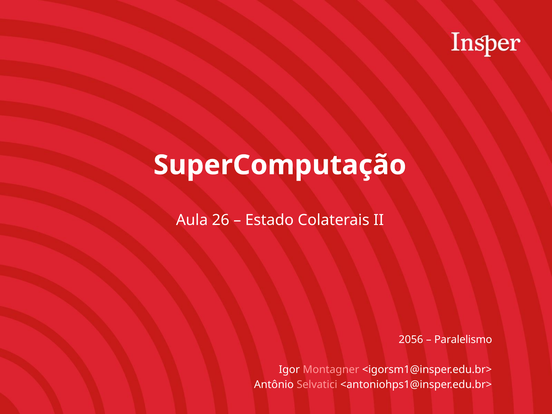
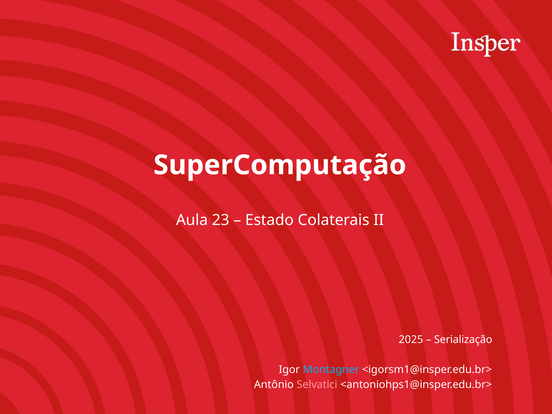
26: 26 -> 23 (221, 220)
2056: 2056 -> 2025 (411, 340)
Paralelismo: Paralelismo -> Serialização (463, 340)
Montagner colour: pink -> light blue (331, 370)
